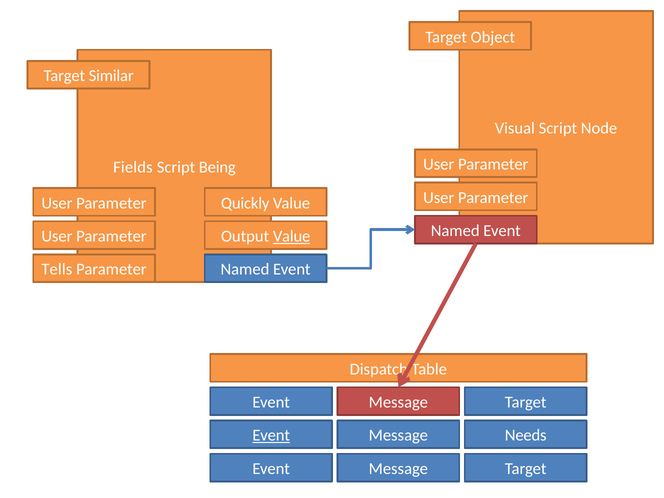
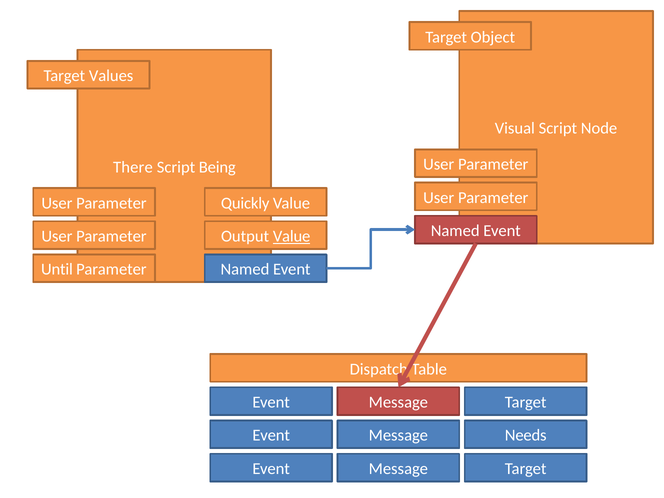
Similar: Similar -> Values (111, 76)
Fields: Fields -> There (133, 167)
Tells: Tells -> Until (57, 270)
Event underline: present -> none (271, 436)
